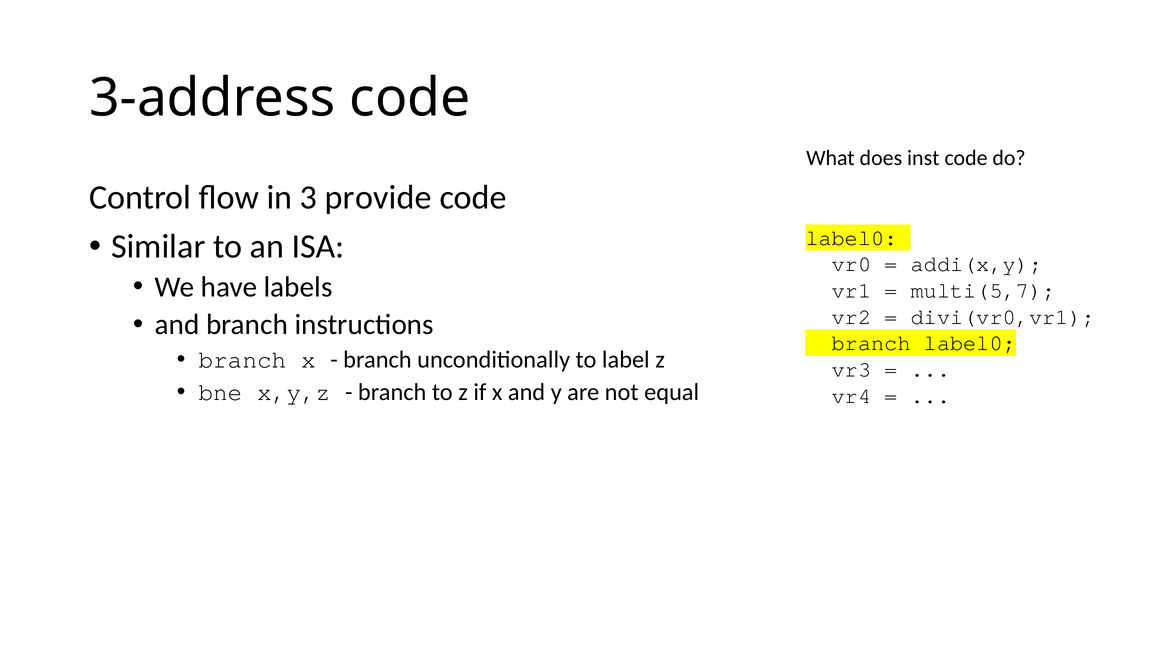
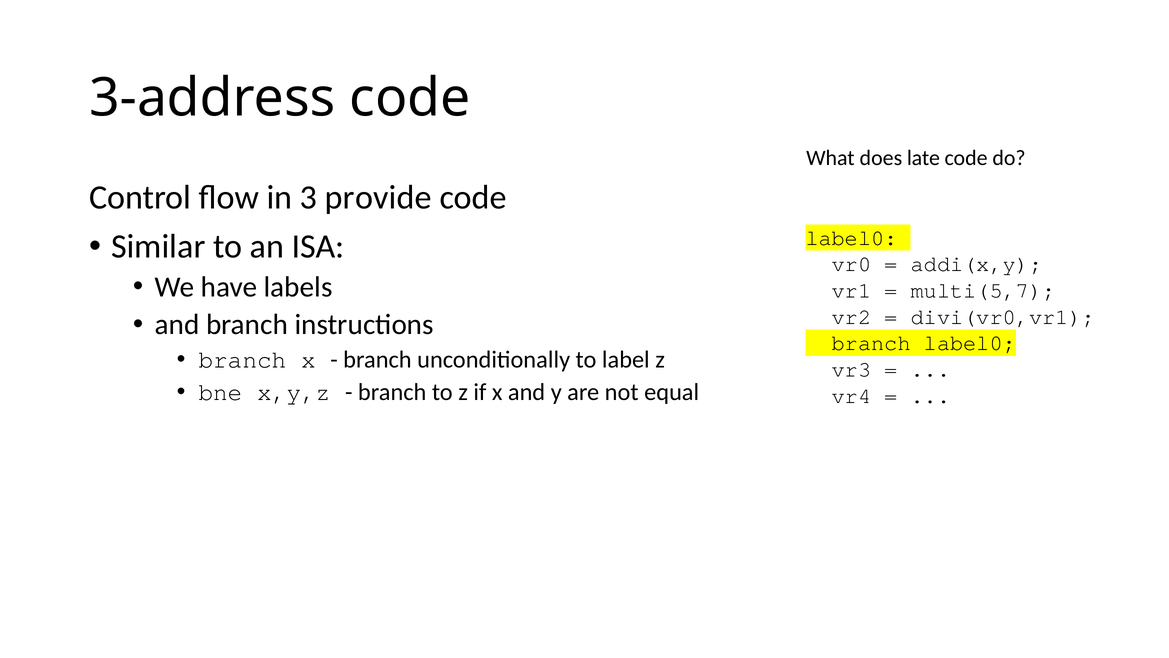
inst: inst -> late (923, 158)
